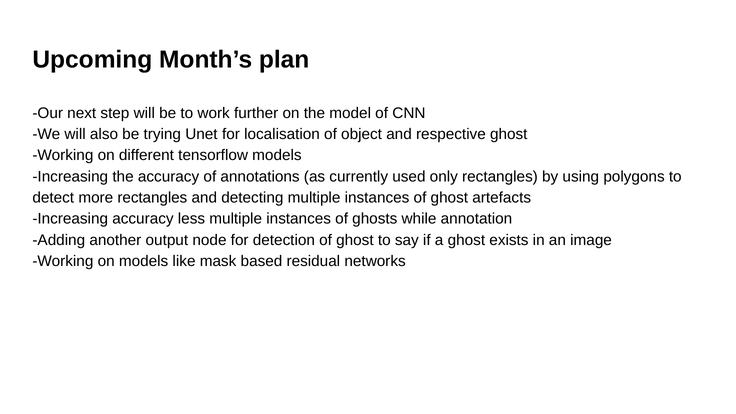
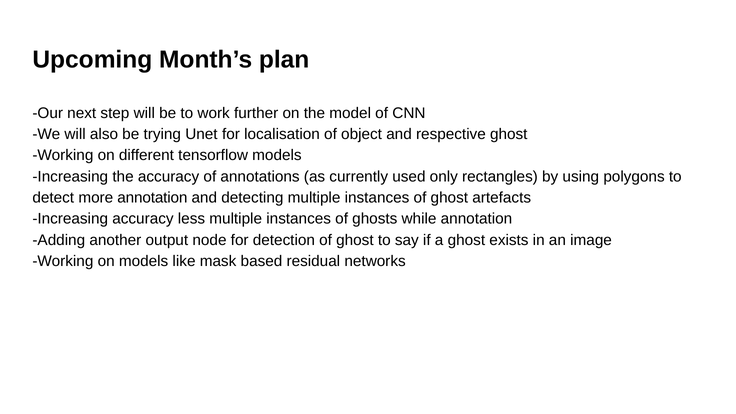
more rectangles: rectangles -> annotation (152, 198)
